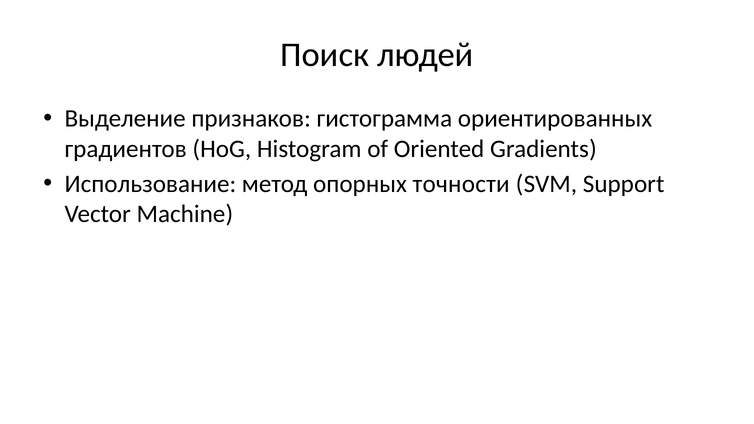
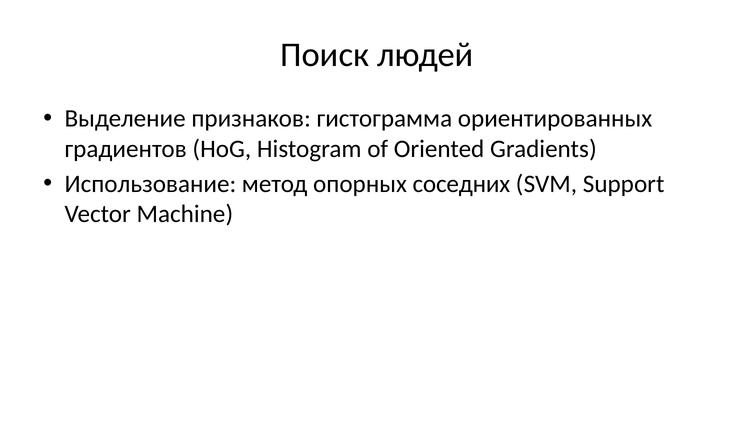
точности: точности -> соседних (461, 184)
